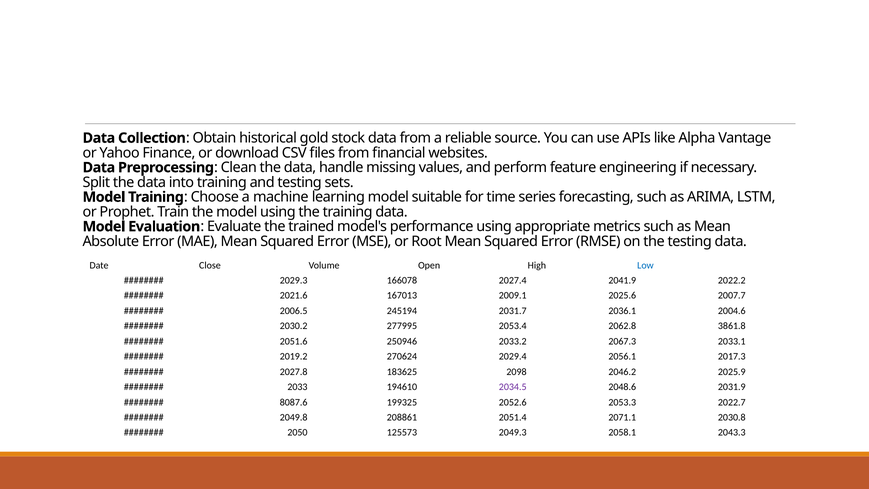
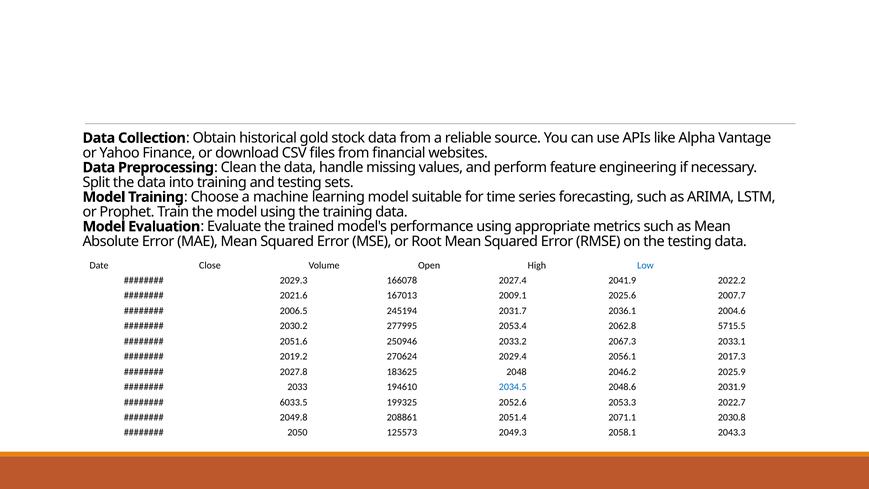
3861.8: 3861.8 -> 5715.5 (732, 326)
2098: 2098 -> 2048 (517, 372)
2034.5 colour: purple -> blue (513, 387)
8087.6: 8087.6 -> 6033.5 (294, 402)
